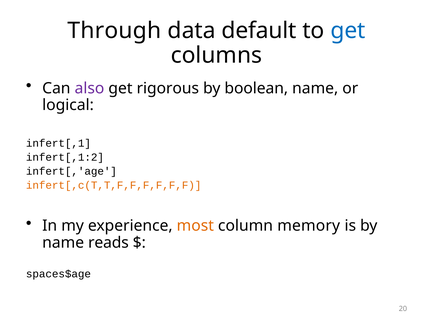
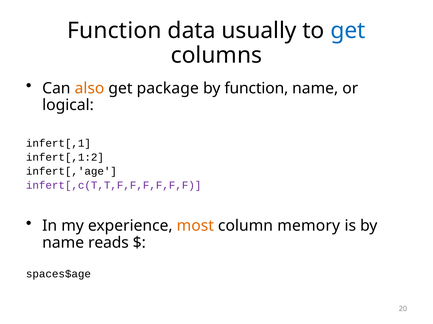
Through: Through -> Function (114, 31)
default: default -> usually (259, 31)
also colour: purple -> orange (89, 88)
rigorous: rigorous -> package (168, 88)
by boolean: boolean -> function (256, 88)
infert[,c(T,T,F,F,F,F,F,F colour: orange -> purple (114, 186)
